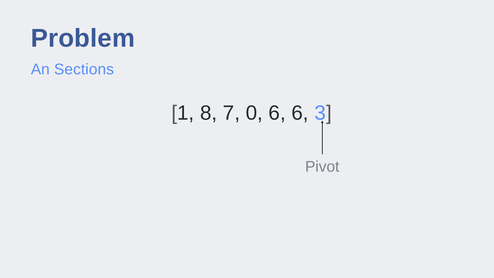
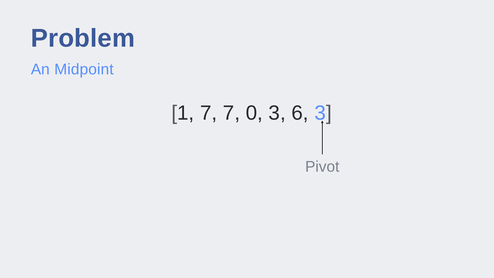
Sections: Sections -> Midpoint (84, 70)
1 8: 8 -> 7 (209, 113)
0 6: 6 -> 3 (277, 113)
